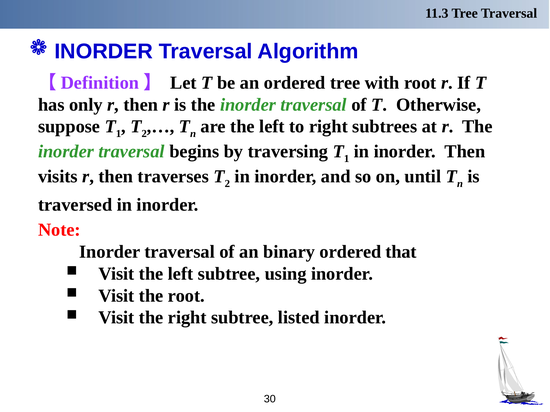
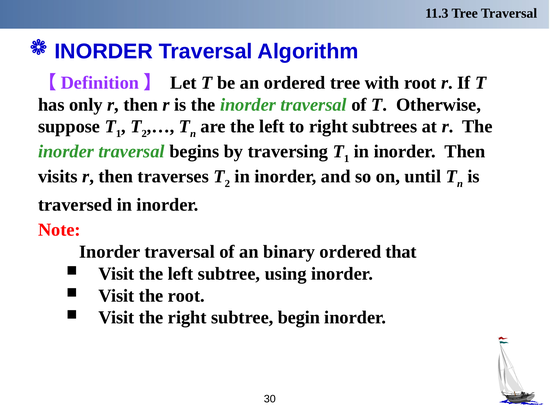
listed: listed -> begin (299, 318)
